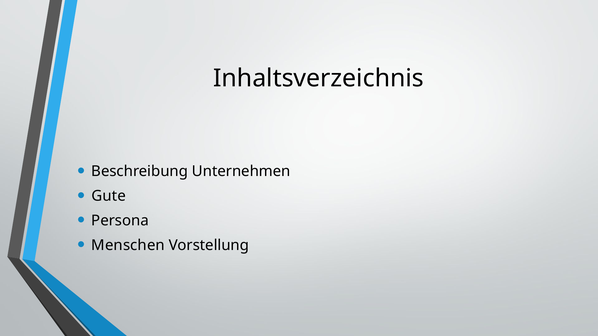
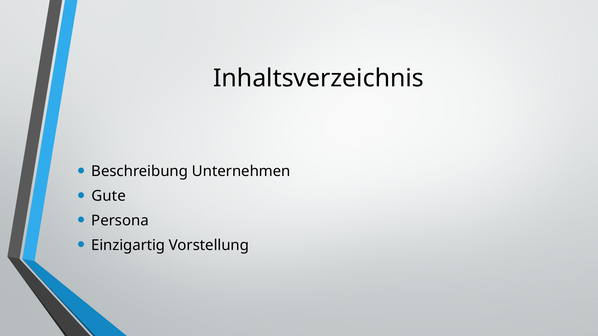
Menschen: Menschen -> Einzigartig (128, 245)
